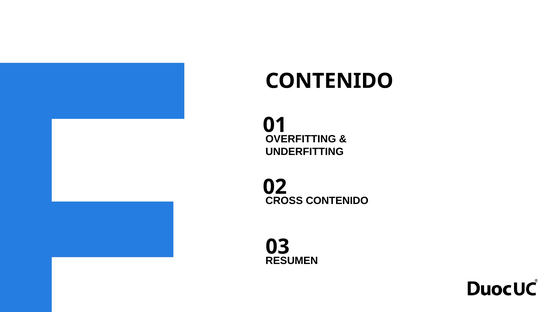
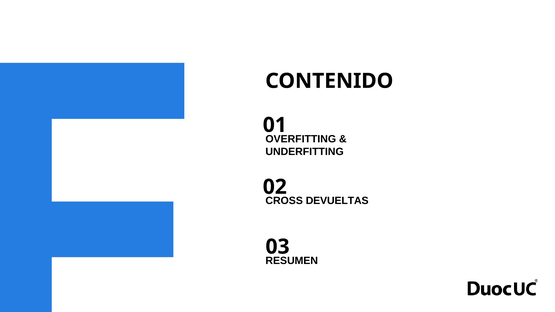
CONTENIDO: CONTENIDO -> DEVUELTAS (337, 201)
